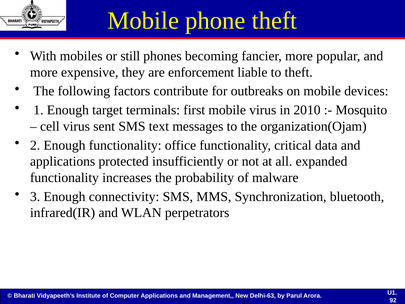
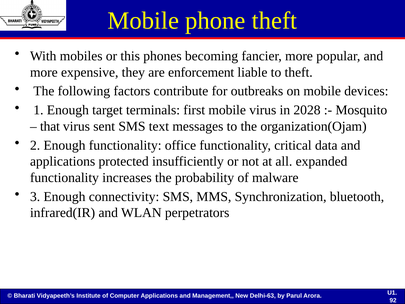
still: still -> this (130, 56)
2010: 2010 -> 2028 (307, 110)
cell: cell -> that (50, 126)
